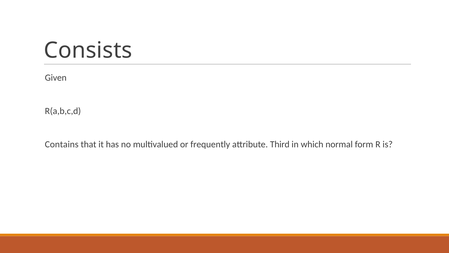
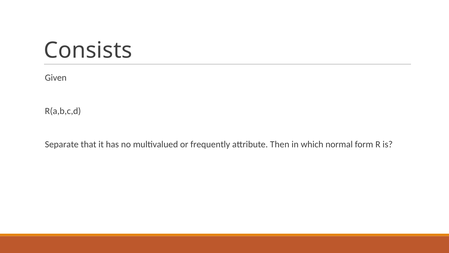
Contains: Contains -> Separate (62, 144)
Third: Third -> Then (280, 144)
